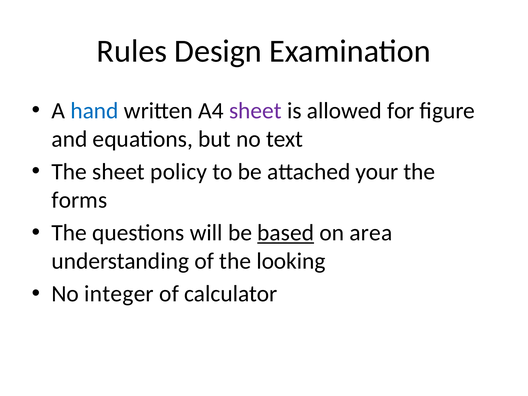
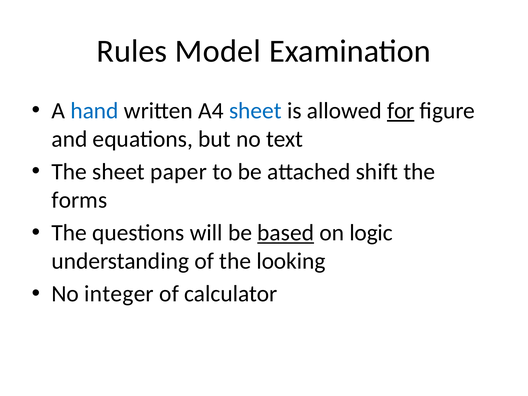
Design: Design -> Model (218, 51)
sheet colour: purple -> blue (255, 111)
for underline: none -> present (401, 111)
policy: policy -> paper (179, 172)
your: your -> shift (377, 172)
area: area -> logic (371, 233)
